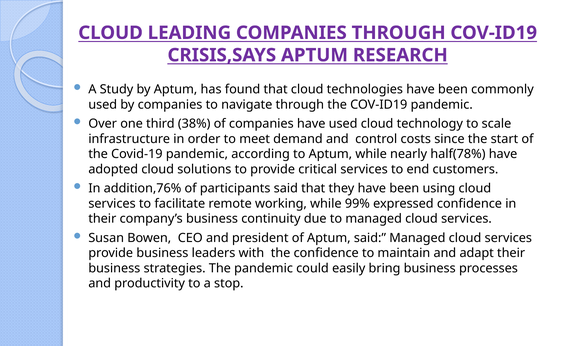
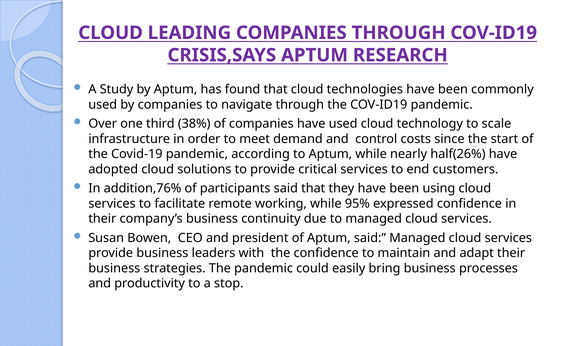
half(78%: half(78% -> half(26% (458, 154)
99%: 99% -> 95% (357, 204)
